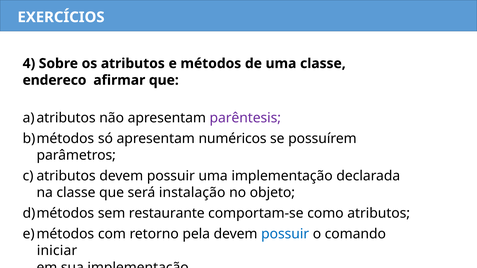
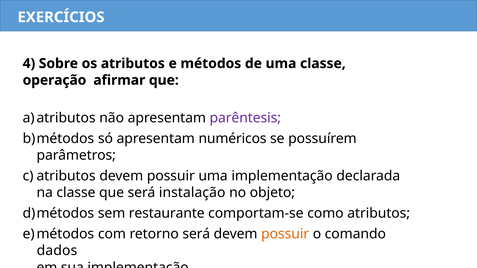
endereco: endereco -> operação (54, 80)
retorno pela: pela -> será (196, 234)
possuir colour: blue -> orange (285, 234)
iniciar: iniciar -> dados (57, 251)
